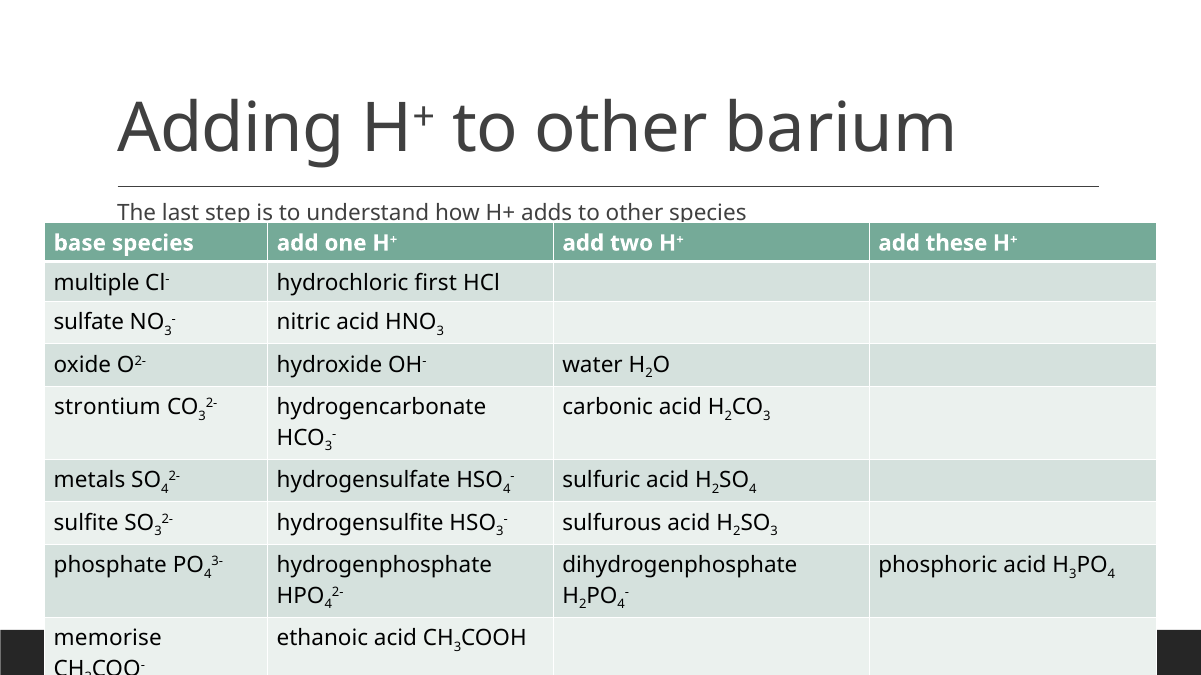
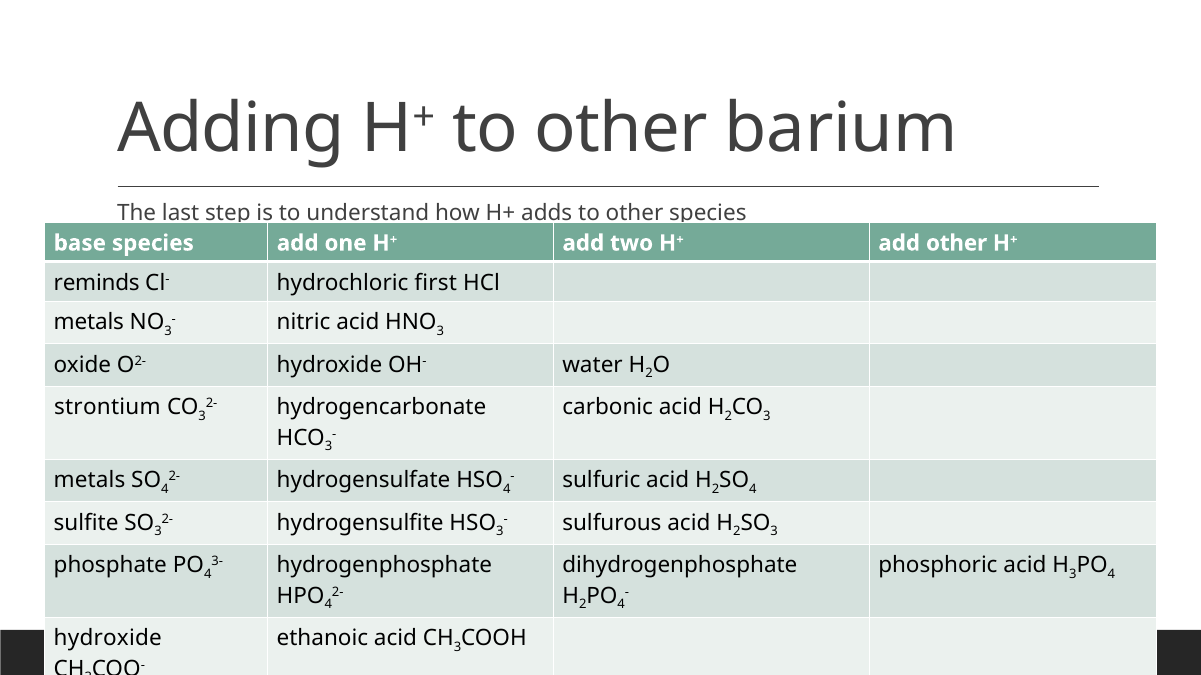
add these: these -> other (957, 243)
multiple: multiple -> reminds (97, 283)
sulfate: sulfate -> metals (89, 323)
memorise: memorise -> hydroxide (108, 639)
